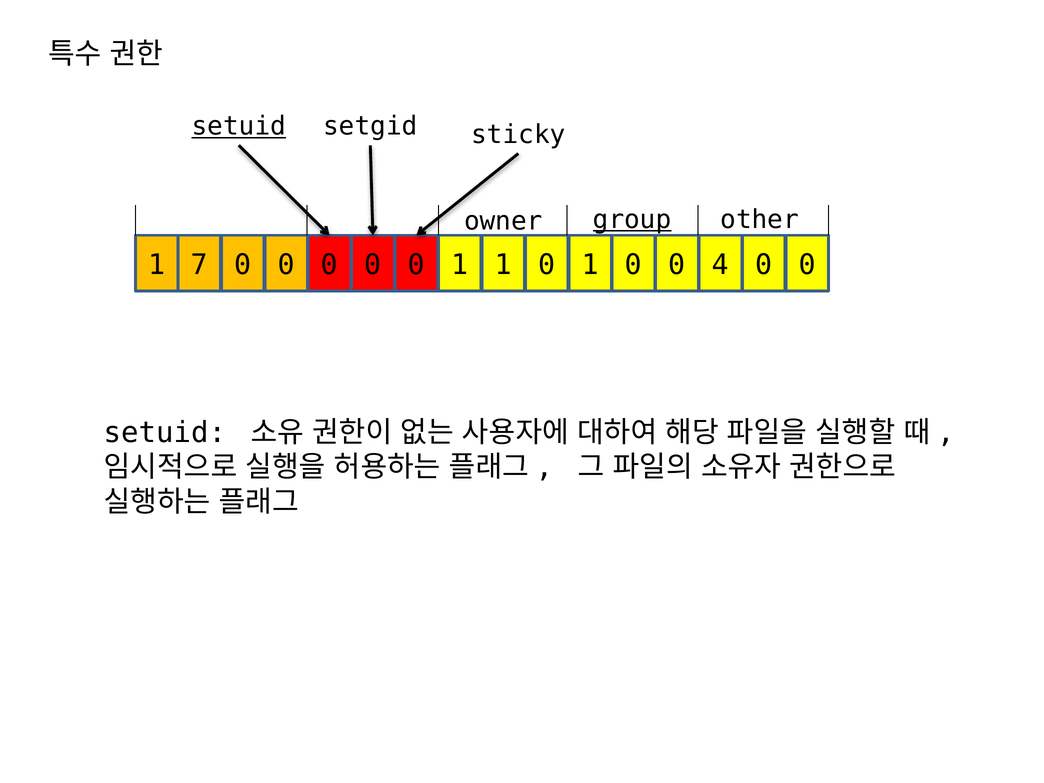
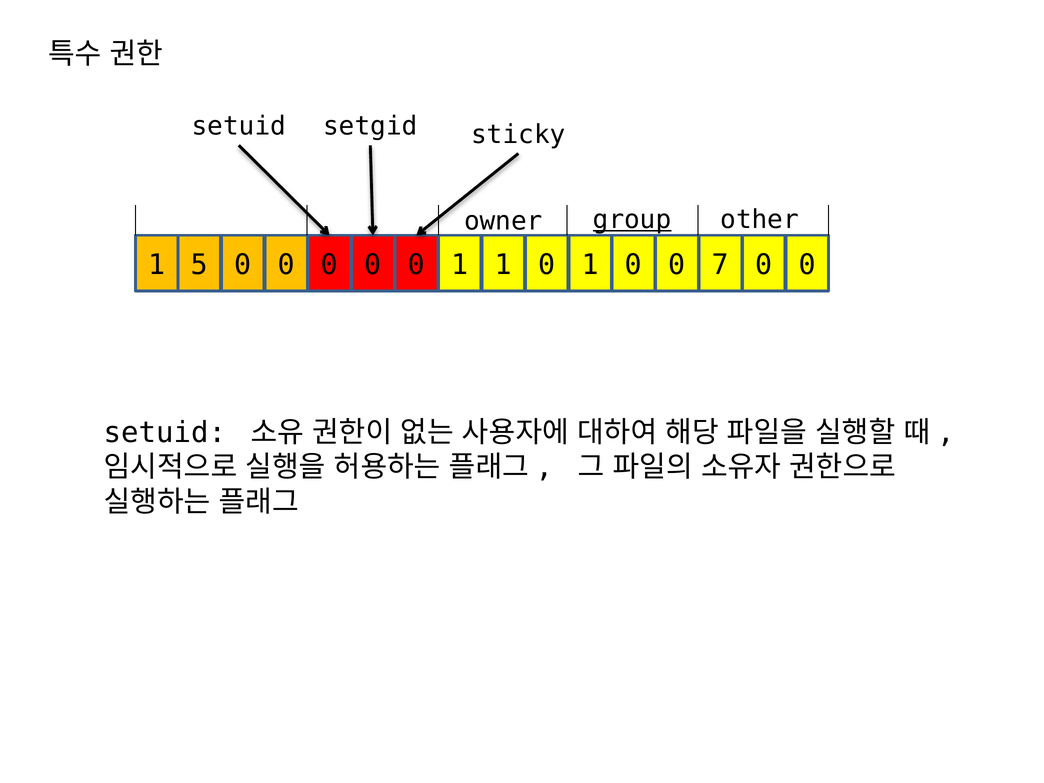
setuid underline: present -> none (239, 126)
7: 7 -> 5 (199, 265)
4: 4 -> 7 (720, 265)
